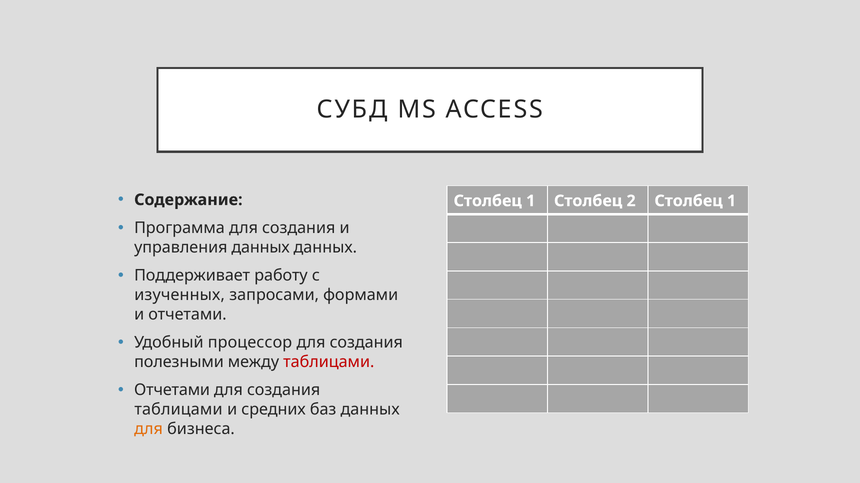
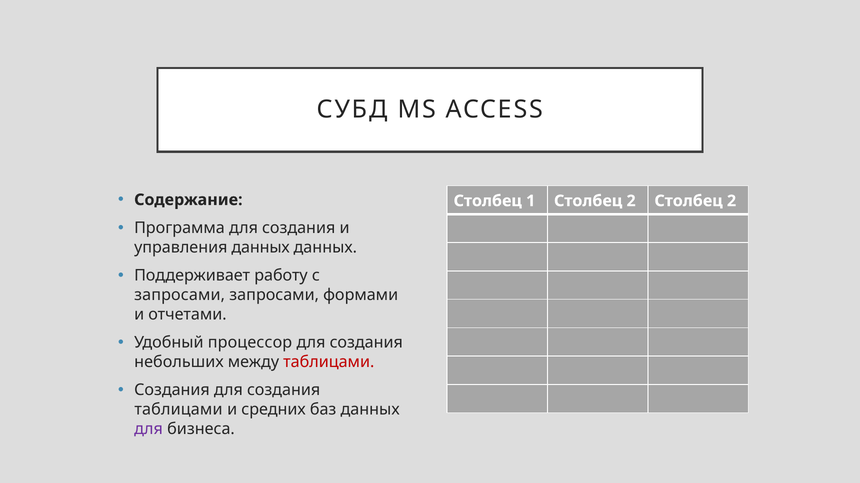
2 Столбец 1: 1 -> 2 (732, 201)
изученных: изученных -> запросами (180, 295)
полезными: полезными -> небольших (179, 362)
Отчетами: Отчетами -> Создания (172, 391)
для colour: orange -> purple (149, 429)
